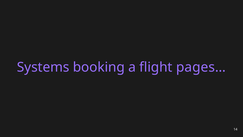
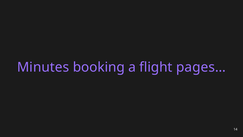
Systems: Systems -> Minutes (43, 67)
